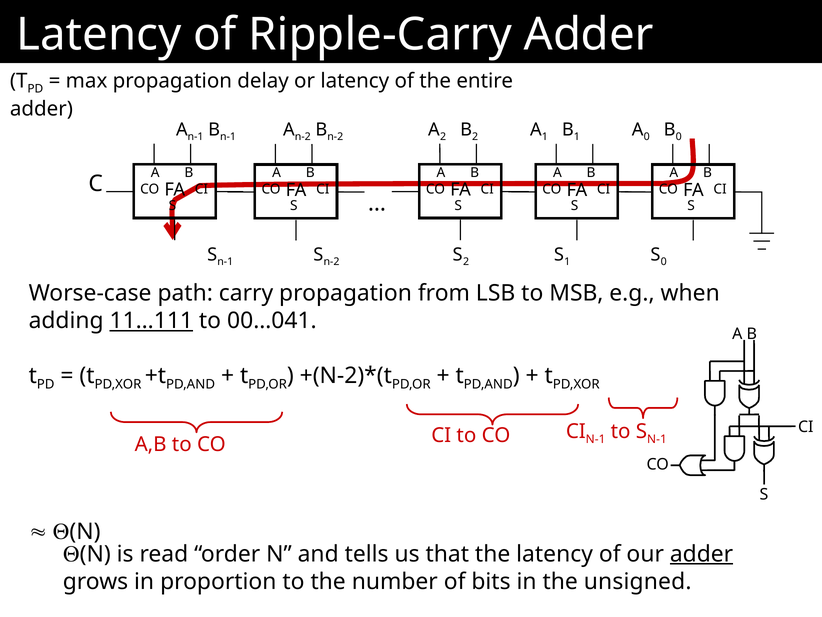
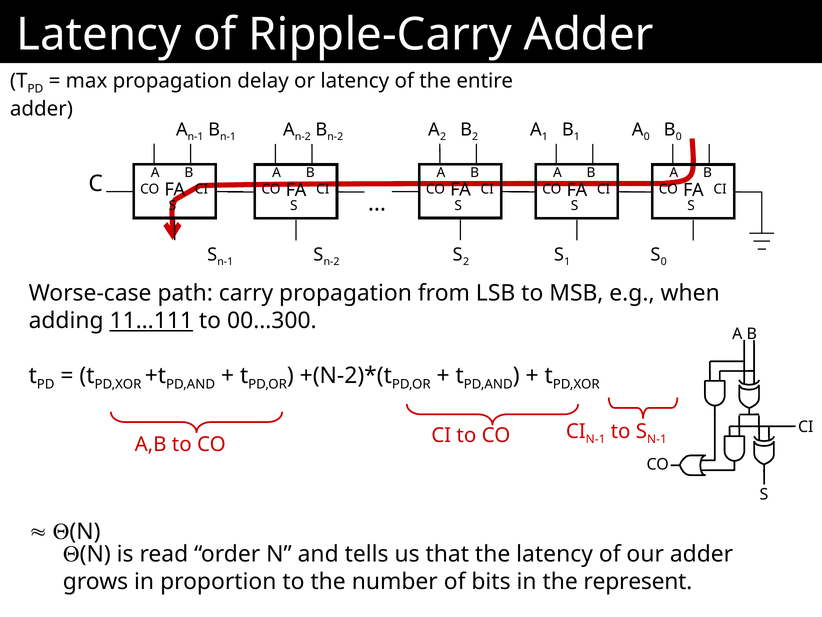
00…041: 00…041 -> 00…300 (272, 321)
adder underline: present -> none (702, 554)
unsigned: unsigned -> represent (638, 581)
